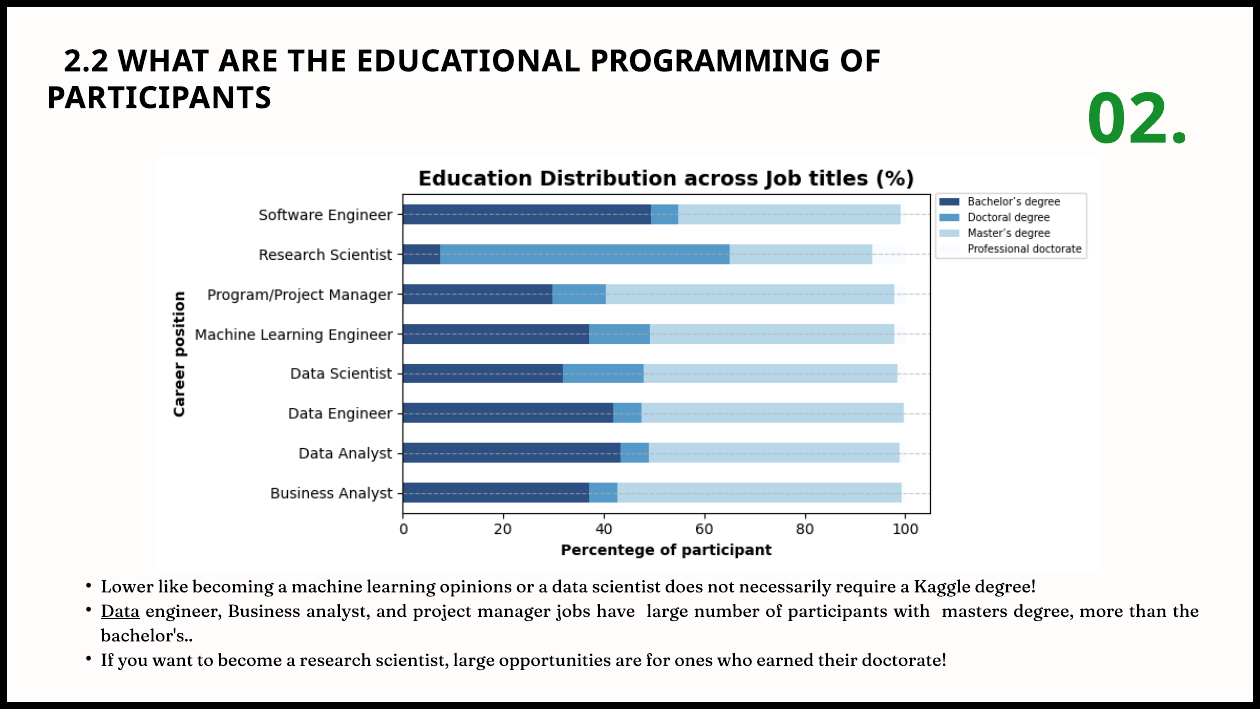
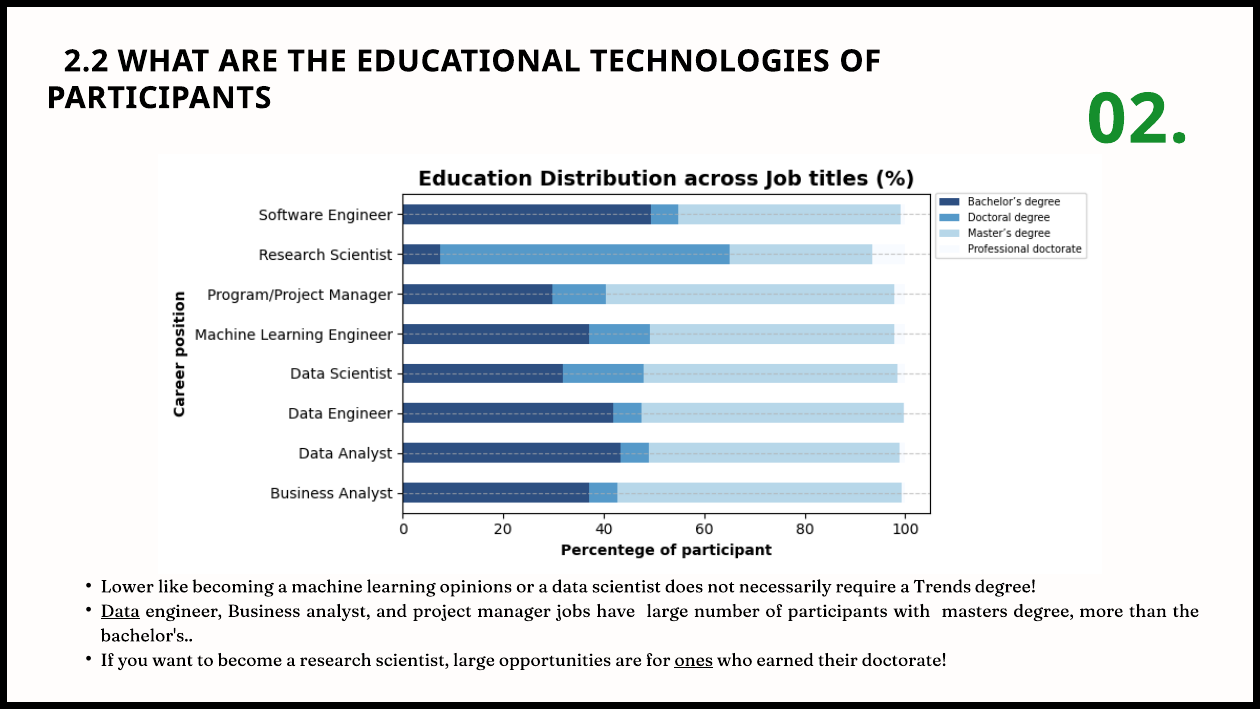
PROGRAMMING: PROGRAMMING -> TECHNOLOGIES (710, 61)
Kaggle: Kaggle -> Trends (942, 586)
ones underline: none -> present (694, 660)
